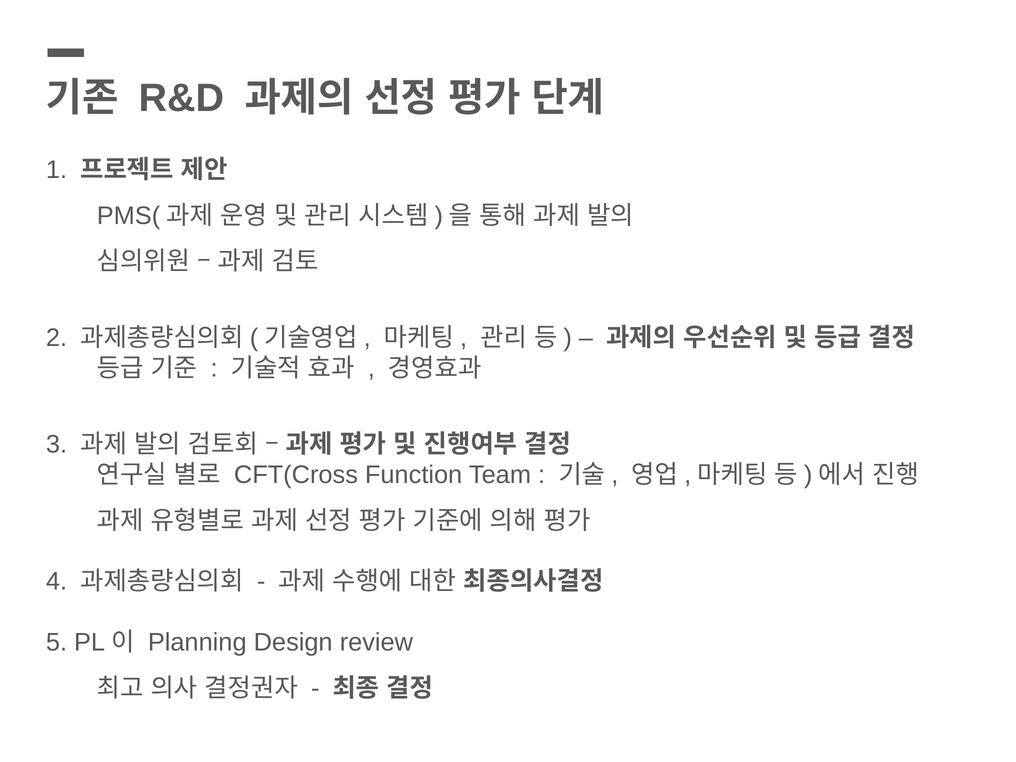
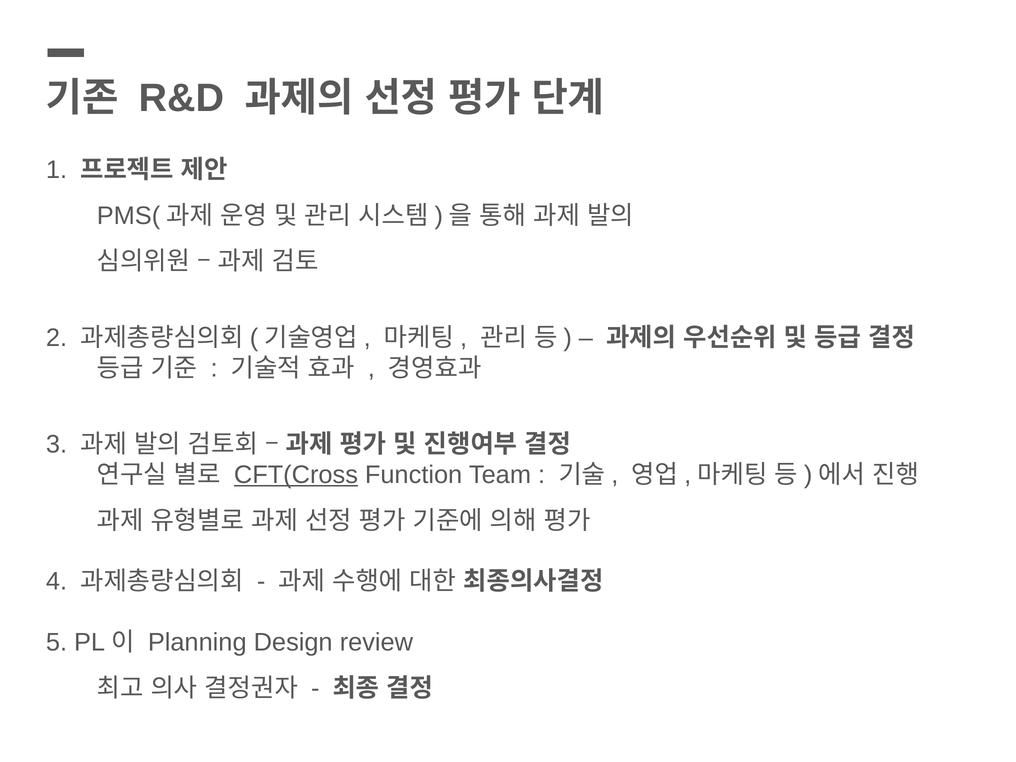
CFT(Cross underline: none -> present (296, 475)
